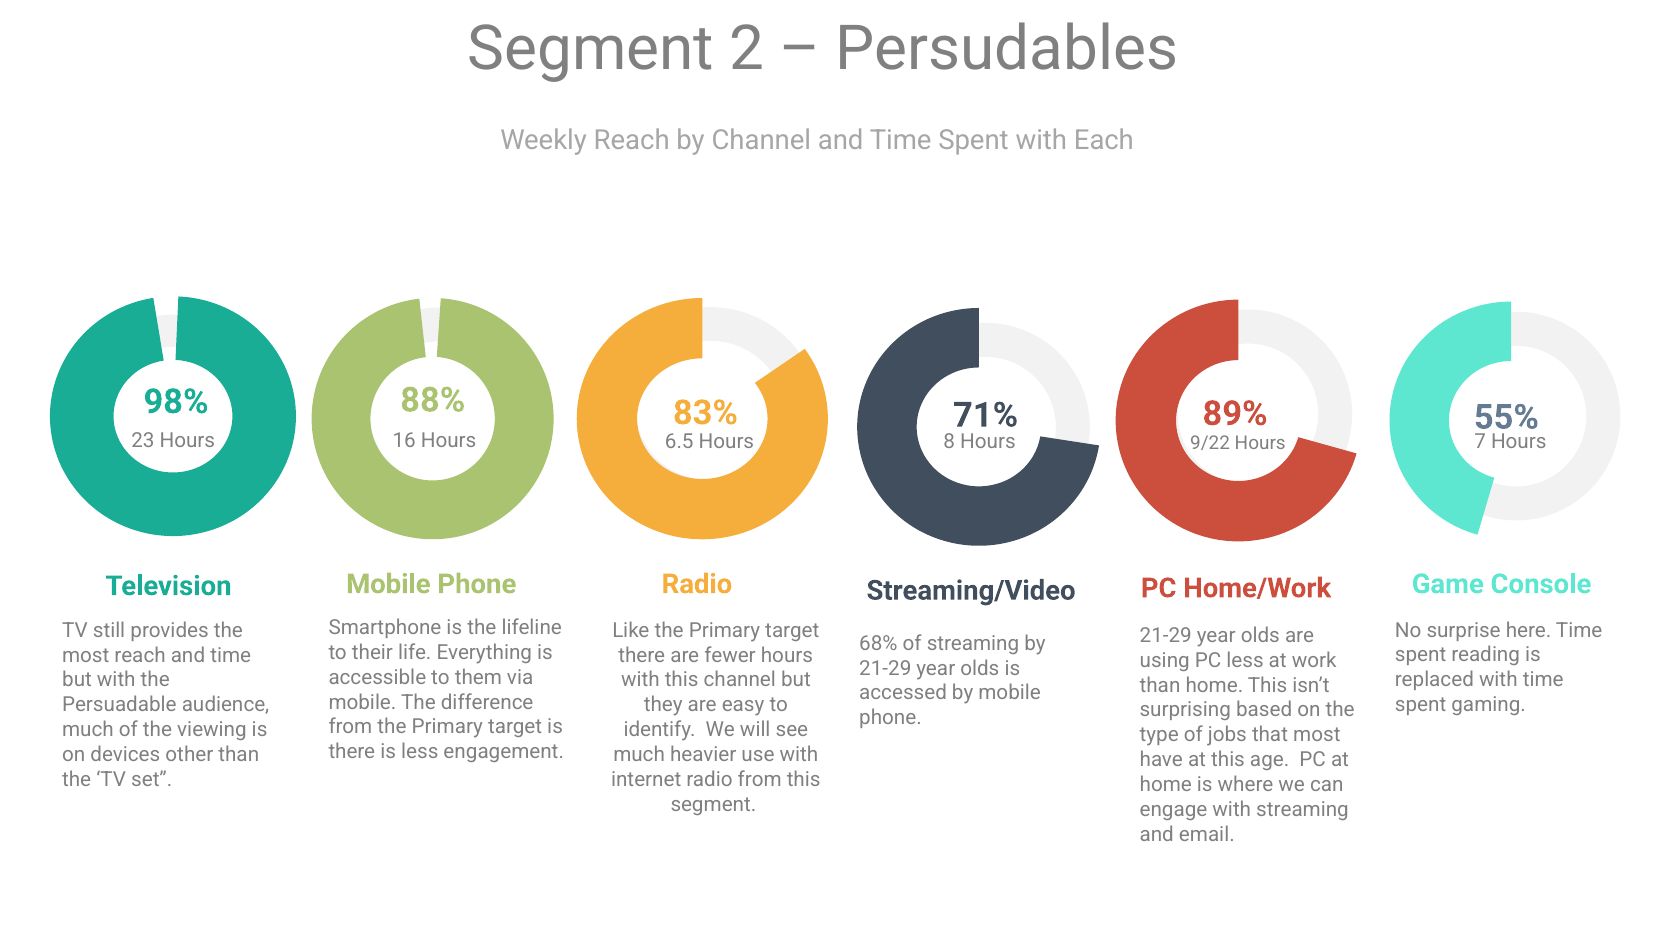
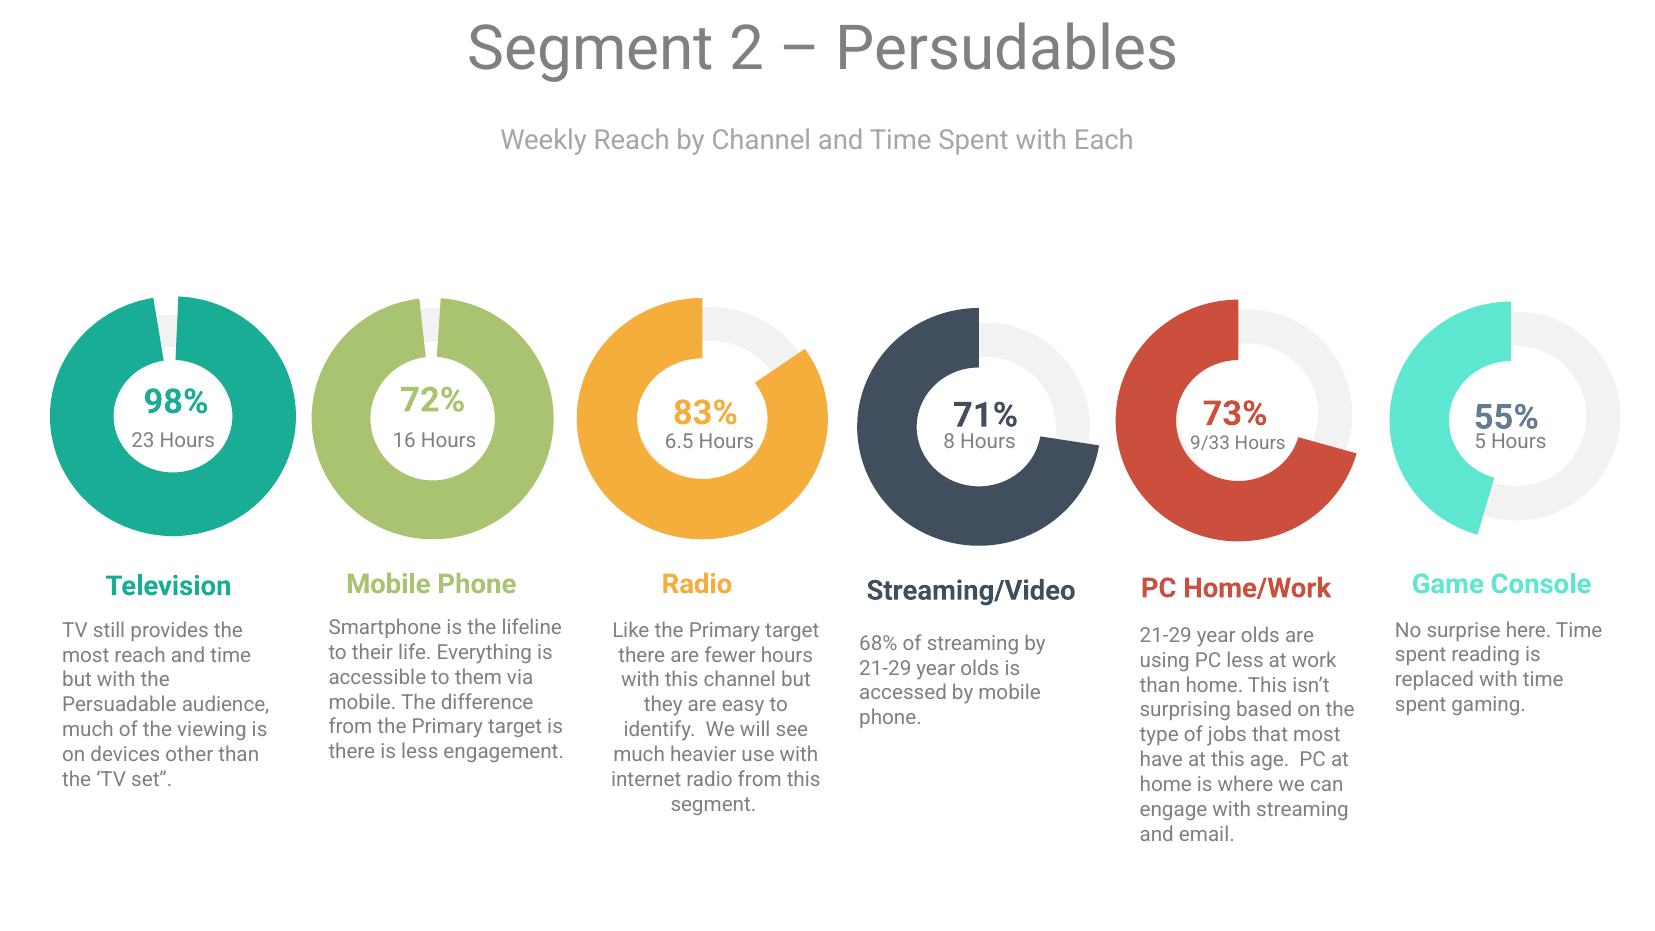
88%: 88% -> 72% (433, 400)
89%: 89% -> 73% (1235, 414)
9/22: 9/22 -> 9/33 (1210, 443)
7: 7 -> 5 (1480, 442)
